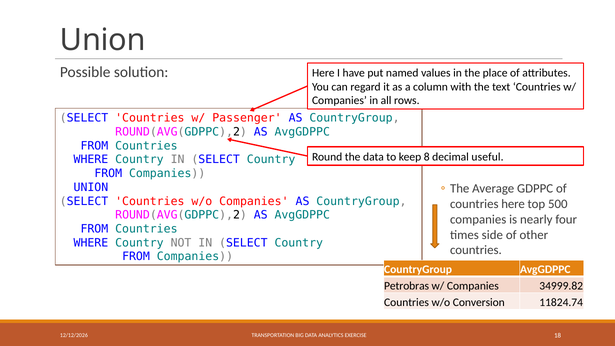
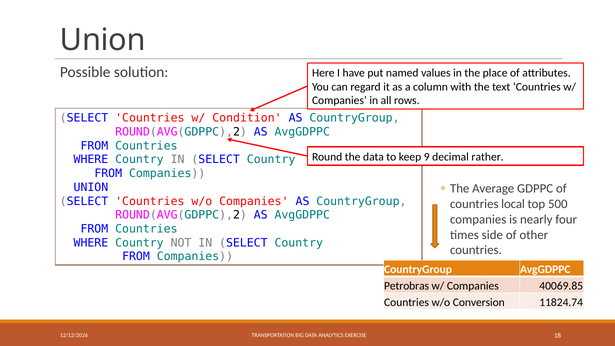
Passenger: Passenger -> Condition (247, 118)
8: 8 -> 9 (427, 157)
useful: useful -> rather (488, 157)
countries here: here -> local (513, 204)
34999.82: 34999.82 -> 40069.85 (561, 286)
